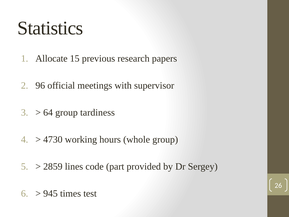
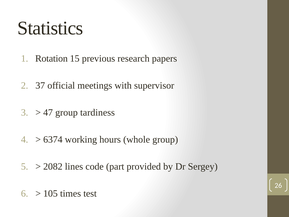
Allocate: Allocate -> Rotation (51, 58)
96: 96 -> 37 (40, 85)
64: 64 -> 47 (48, 112)
4730: 4730 -> 6374 (53, 139)
2859: 2859 -> 2082 (53, 166)
945: 945 -> 105 (50, 193)
